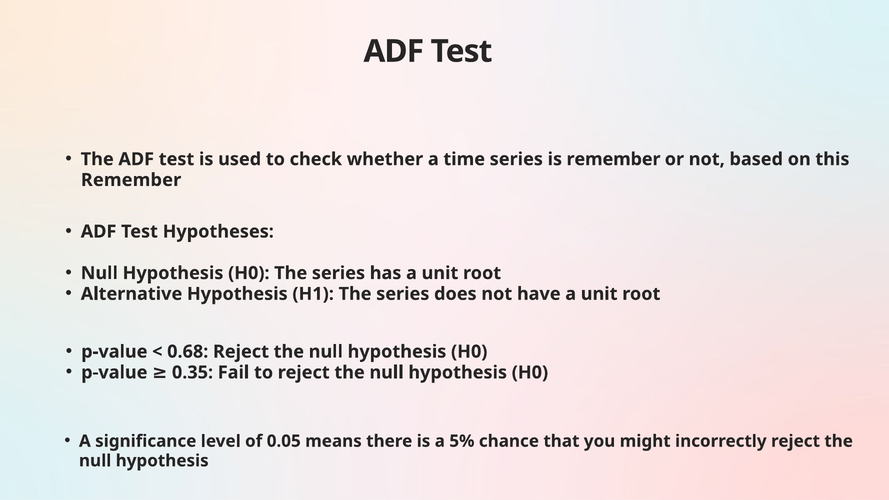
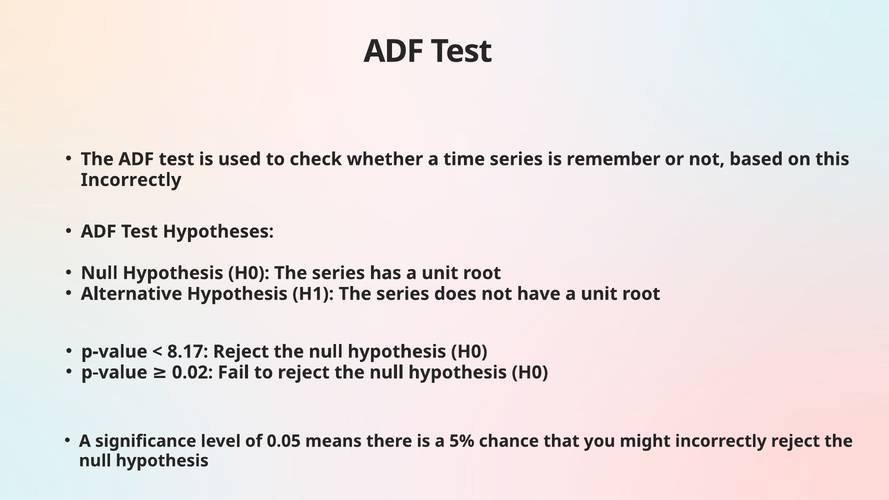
Remember: Remember -> Incorrectly (131, 180)
0.68: 0.68 -> 8.17 (188, 352)
0.35: 0.35 -> 0.02 (193, 373)
